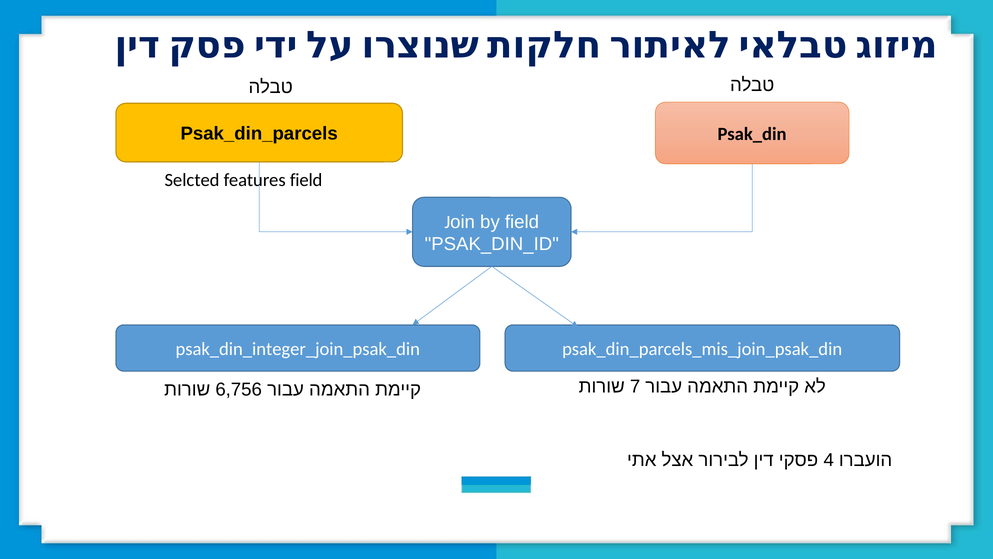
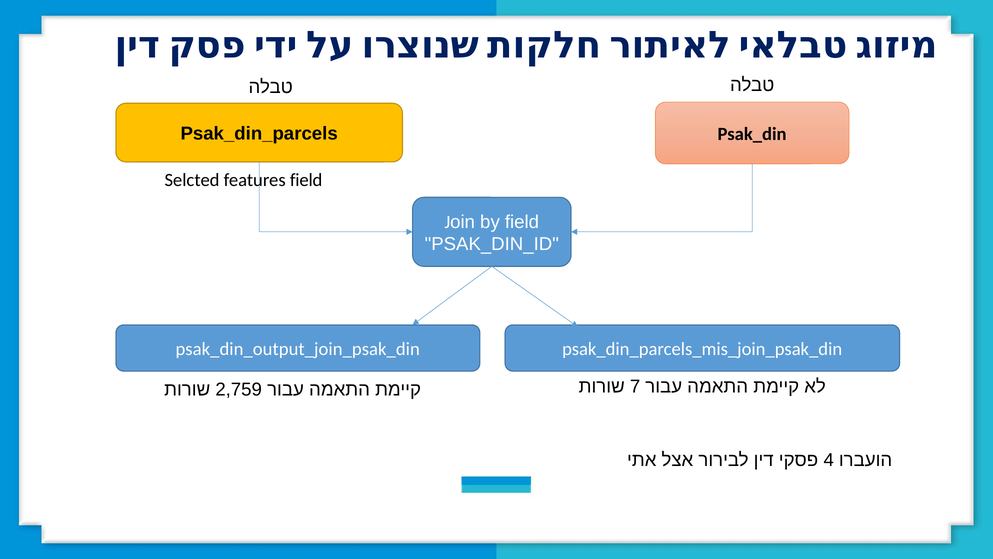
psak_din_integer_join_psak_din: psak_din_integer_join_psak_din -> psak_din_output_join_psak_din (298, 349)
6,756: 6,756 -> 2,759 (239, 390)
